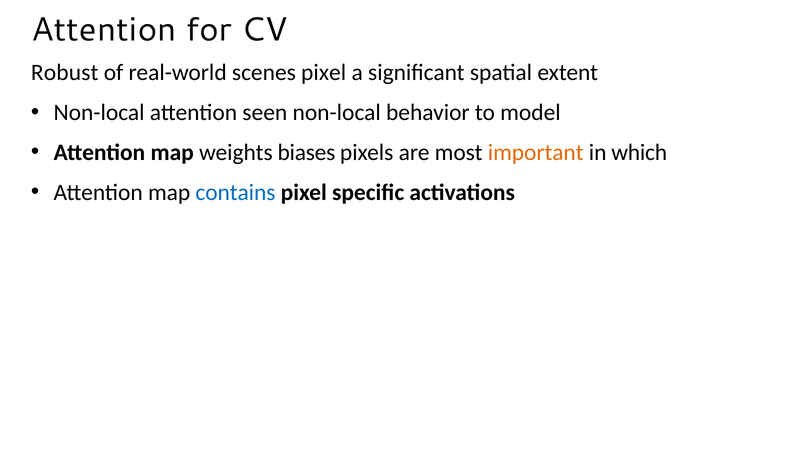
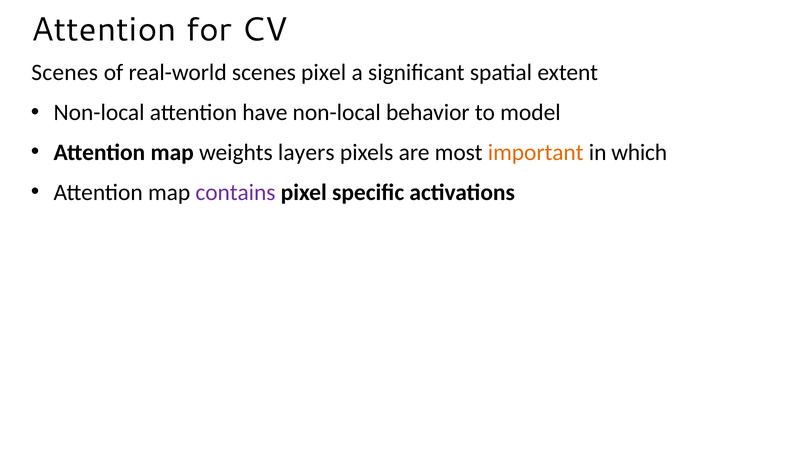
Robust: Robust -> Scenes (65, 73)
seen: seen -> have (265, 113)
biases: biases -> layers (306, 152)
contains colour: blue -> purple (235, 192)
